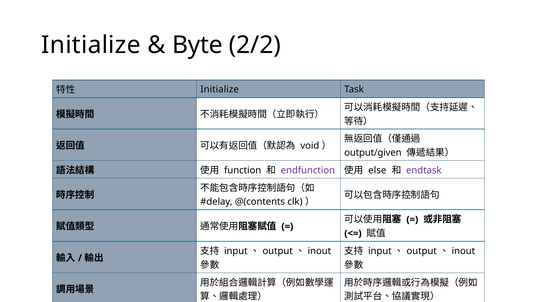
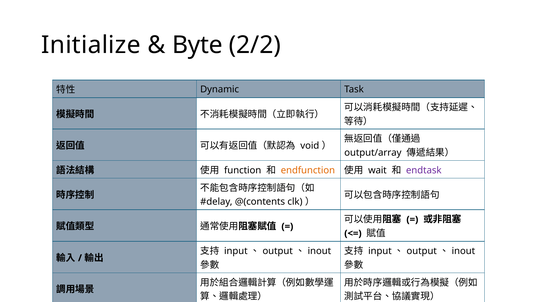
Initialize: Initialize -> Dynamic (220, 89)
output/given: output/given -> output/array (373, 153)
endfunction colour: purple -> orange (308, 170)
else: else -> wait (377, 170)
